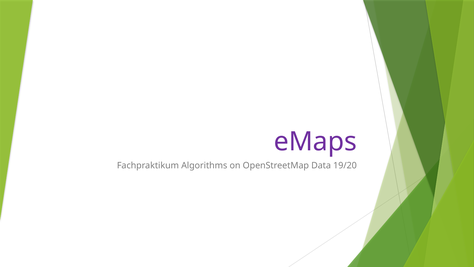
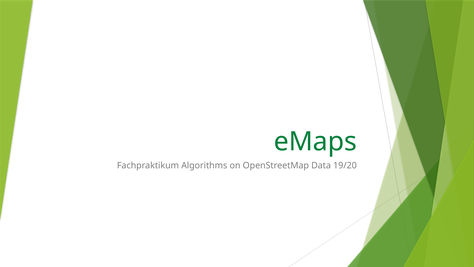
eMaps colour: purple -> green (315, 142)
